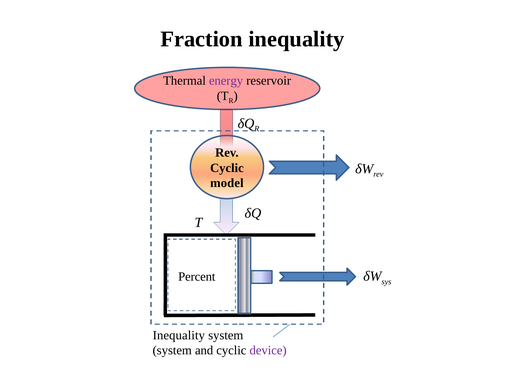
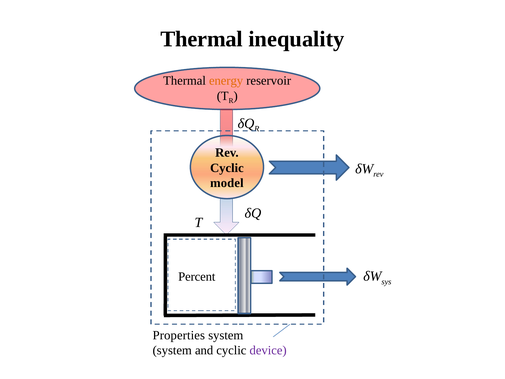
Fraction: Fraction -> Thermal (202, 39)
energy colour: purple -> orange (226, 81)
Inequality: Inequality -> Properties (179, 335)
